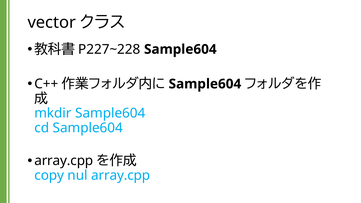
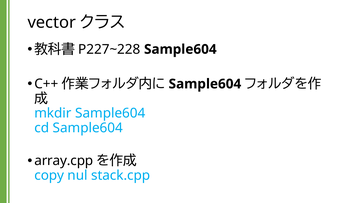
nul array.cpp: array.cpp -> stack.cpp (121, 175)
